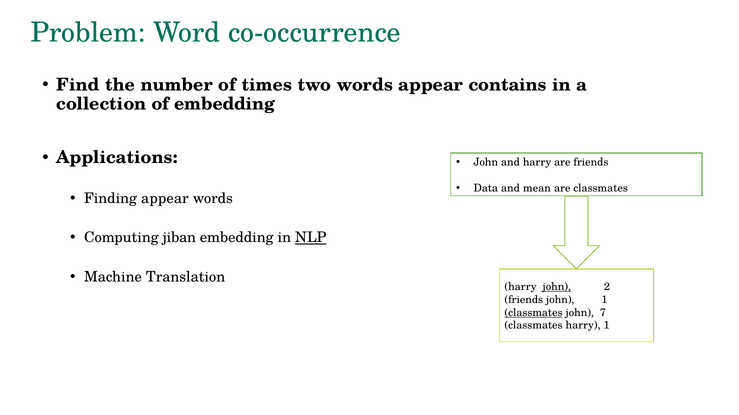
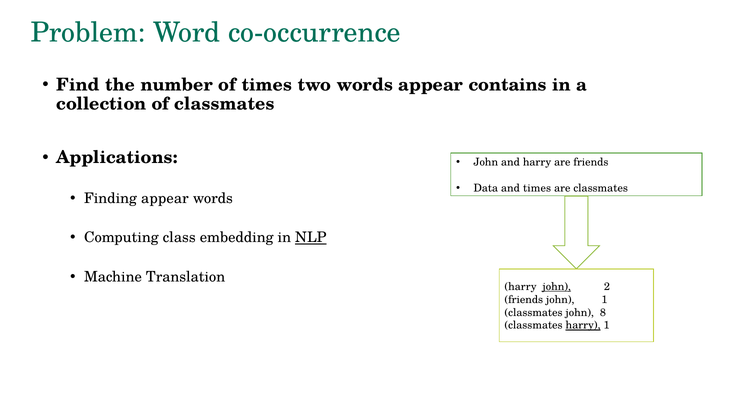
of embedding: embedding -> classmates (225, 104)
and mean: mean -> times (537, 188)
jiban: jiban -> class (179, 238)
classmates underline: present -> none (534, 313)
7: 7 -> 8 (603, 313)
harry underline: none -> present (583, 326)
